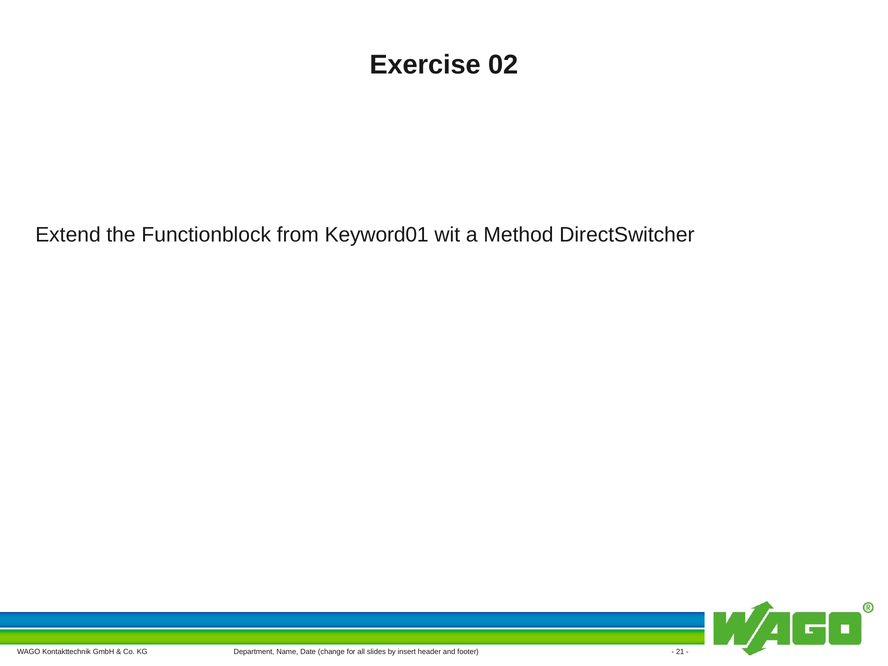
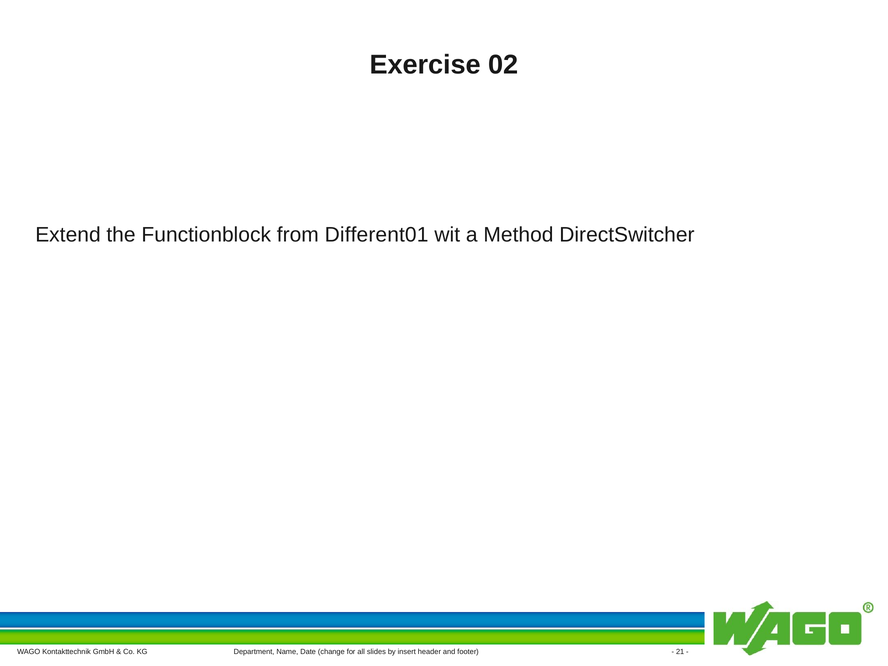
Keyword01: Keyword01 -> Different01 (377, 235)
